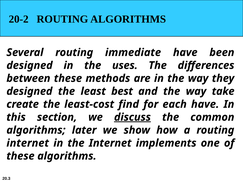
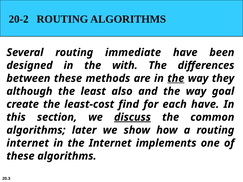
uses: uses -> with (125, 65)
the underline: none -> present (176, 78)
designed: designed -> although (29, 91)
best: best -> also (122, 91)
take: take -> goal (223, 91)
